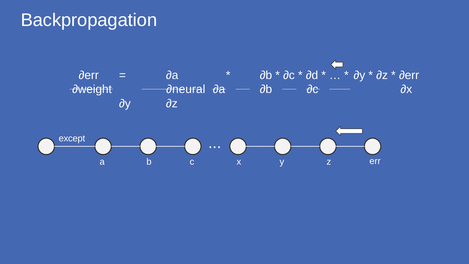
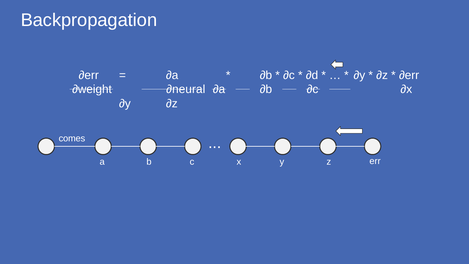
except: except -> comes (72, 138)
